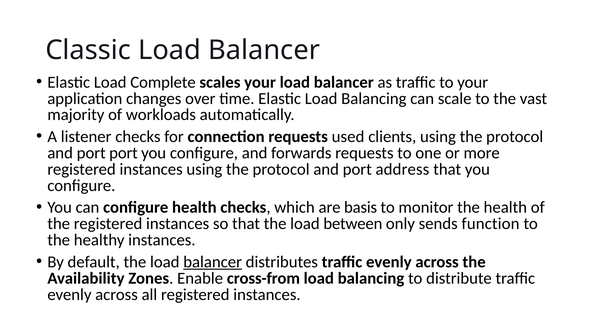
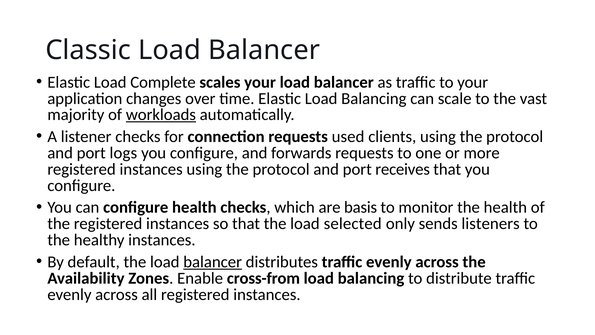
workloads underline: none -> present (161, 115)
port port: port -> logs (123, 153)
address: address -> receives (403, 169)
between: between -> selected (353, 224)
function: function -> listeners (491, 224)
